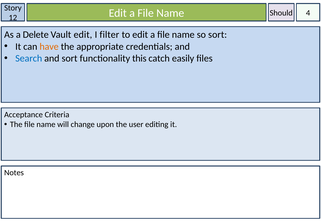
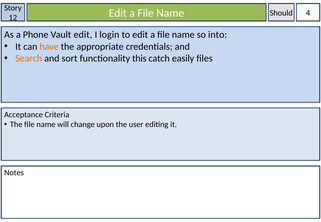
Delete: Delete -> Phone (36, 35)
filter: filter -> login (109, 35)
so sort: sort -> into (218, 35)
Search colour: blue -> orange (29, 58)
